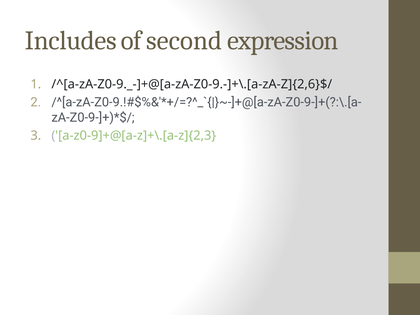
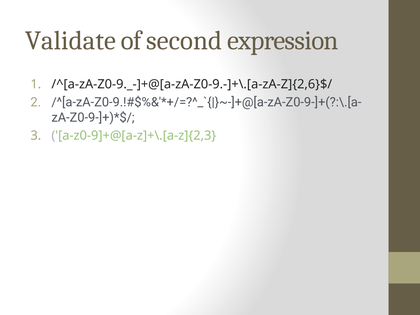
Includes: Includes -> Validate (71, 41)
